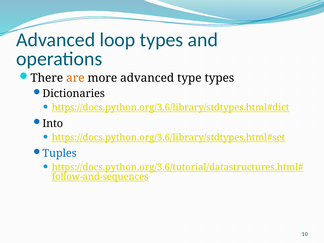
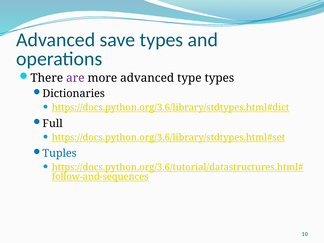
loop: loop -> save (117, 40)
are colour: orange -> purple (75, 78)
Into: Into -> Full (53, 123)
